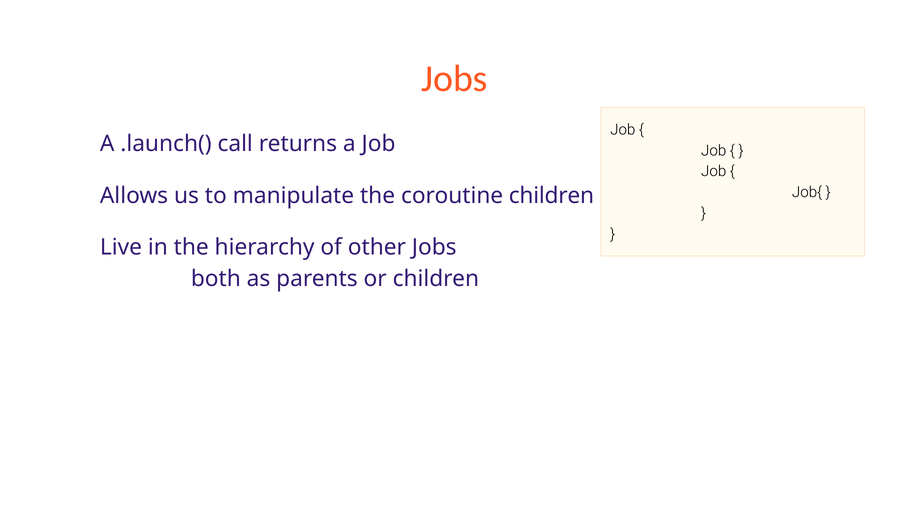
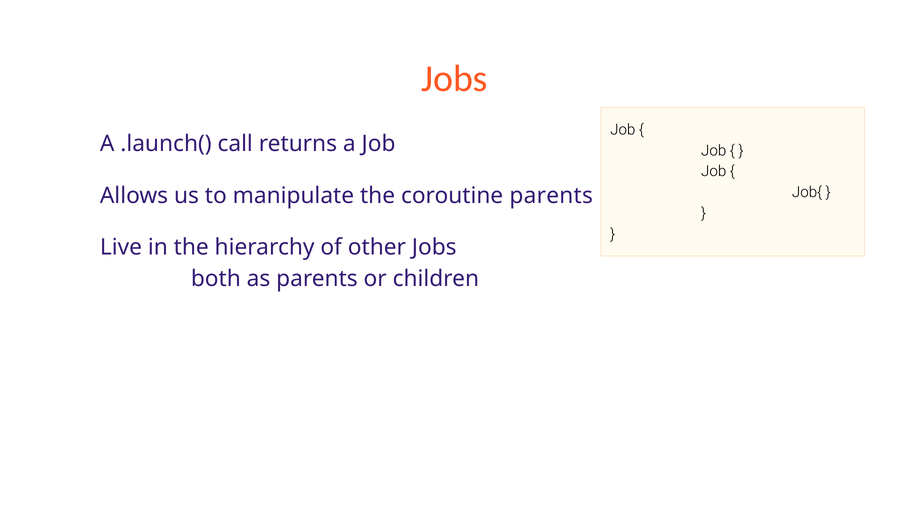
coroutine children: children -> parents (551, 195)
